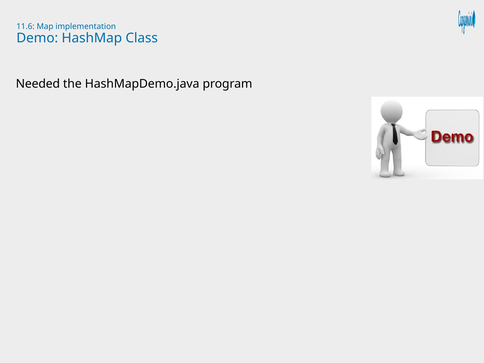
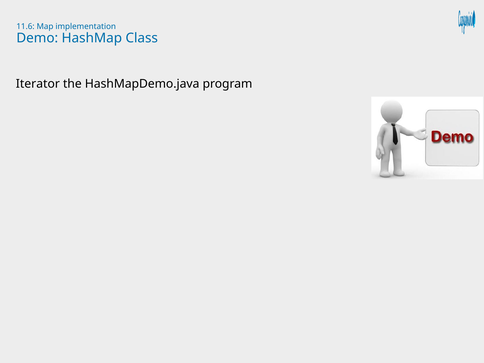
Needed: Needed -> Iterator (38, 84)
